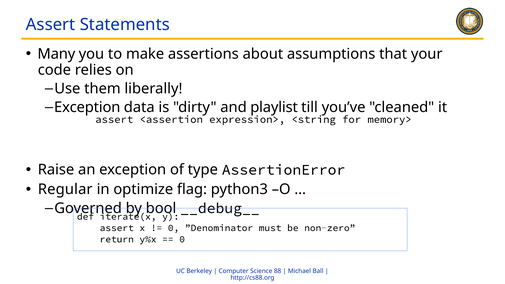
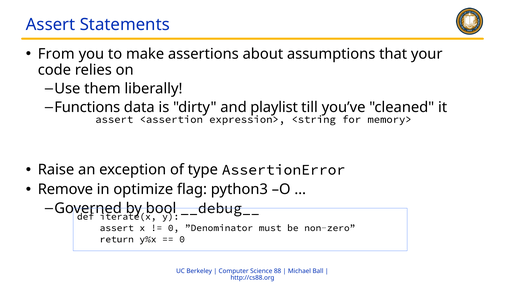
Many: Many -> From (56, 54)
Exception: Exception -> Functions (87, 107)
Regular: Regular -> Remove (65, 189)
